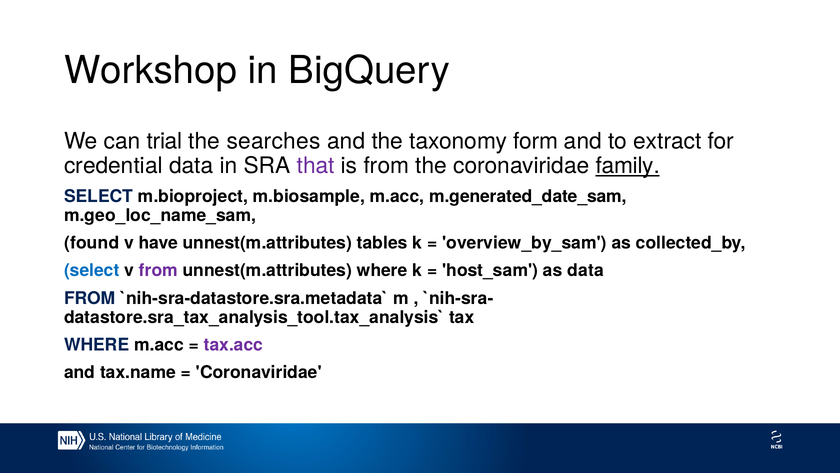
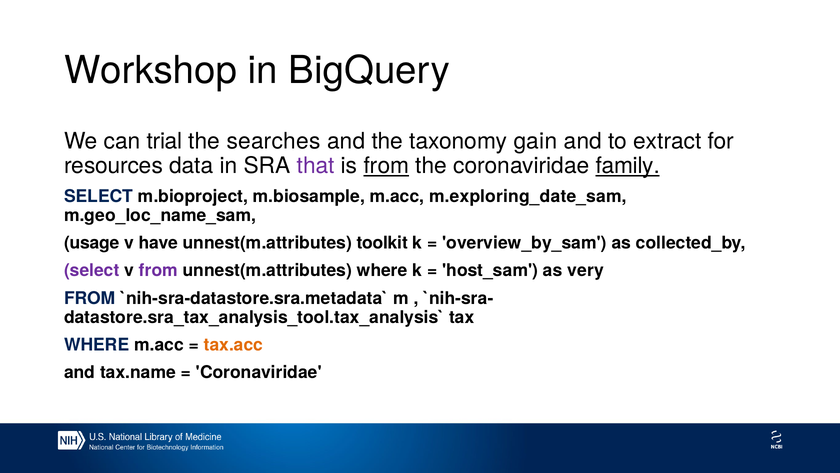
form: form -> gain (535, 141)
credential: credential -> resources (113, 166)
from underline: none -> present (386, 166)
m.generated_date_sam: m.generated_date_sam -> m.exploring_date_sam (528, 196)
found: found -> usage (92, 243)
tables: tables -> toolkit (382, 243)
select colour: blue -> purple (92, 270)
as data: data -> very (586, 270)
tax.acc colour: purple -> orange (233, 345)
